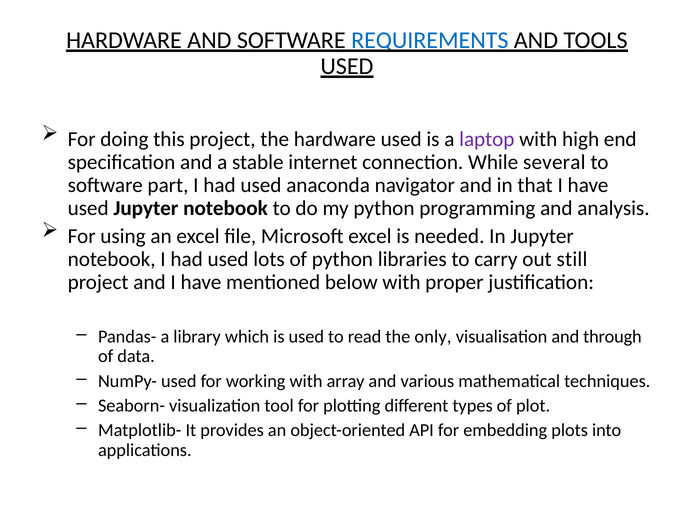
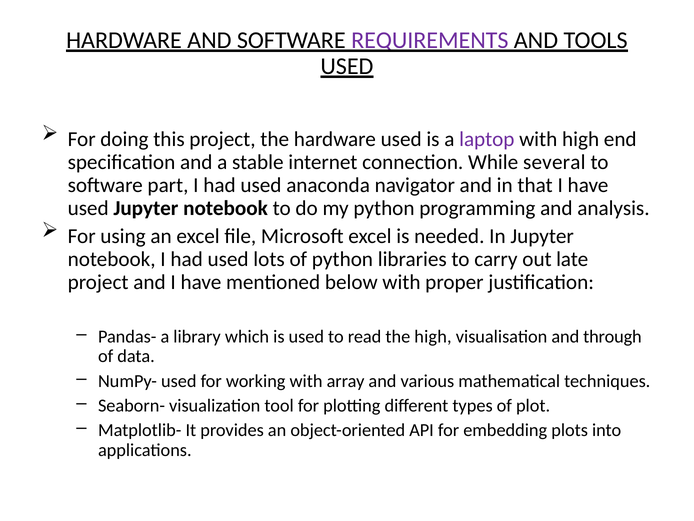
REQUIREMENTS colour: blue -> purple (430, 40)
still: still -> late (572, 259)
the only: only -> high (433, 336)
